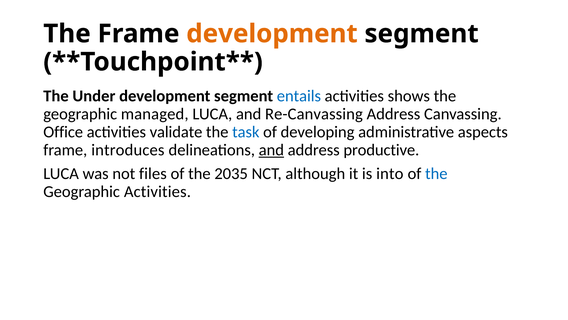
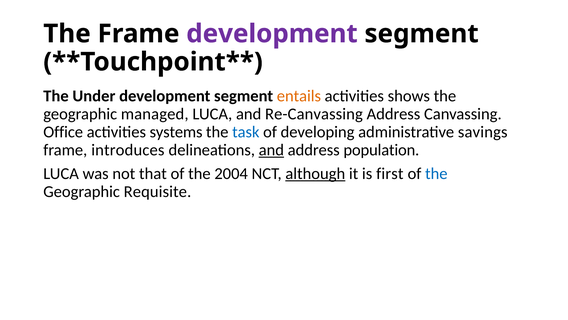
development colour: orange -> purple (272, 34)
entails colour: blue -> orange (299, 96)
validate: validate -> systems (176, 132)
aspects: aspects -> savings (483, 132)
productive: productive -> population (381, 150)
files: files -> that (153, 174)
2035: 2035 -> 2004 (231, 174)
although underline: none -> present (315, 174)
into: into -> first (390, 174)
Geographic Activities: Activities -> Requisite (157, 191)
